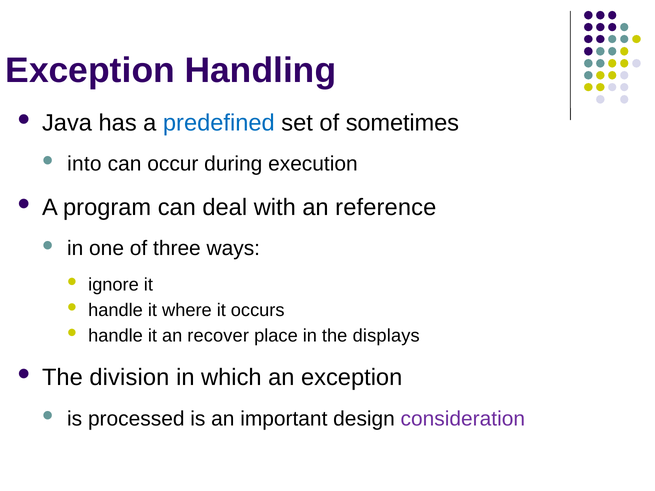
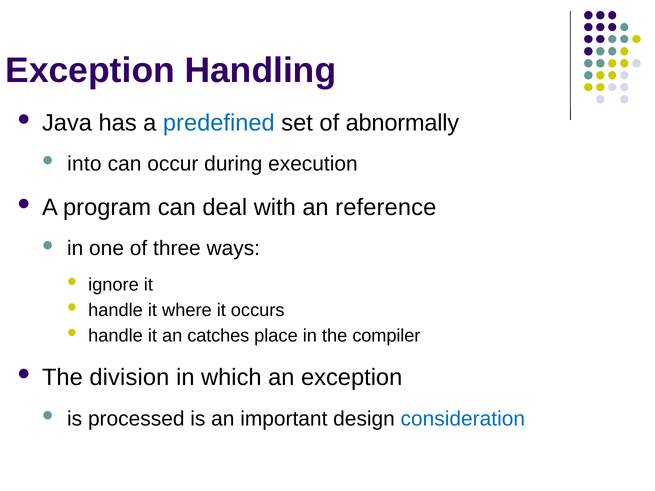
sometimes: sometimes -> abnormally (402, 123)
recover: recover -> catches (218, 336)
displays: displays -> compiler (386, 336)
consideration colour: purple -> blue (463, 419)
